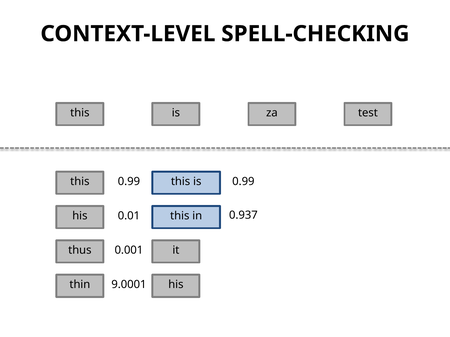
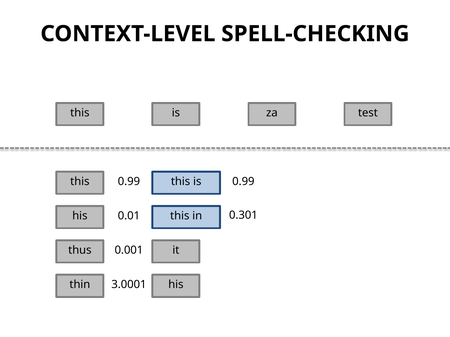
0.937: 0.937 -> 0.301 (243, 215)
9.0001: 9.0001 -> 3.0001 (129, 285)
